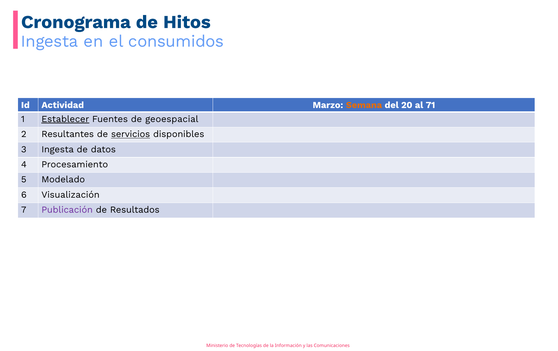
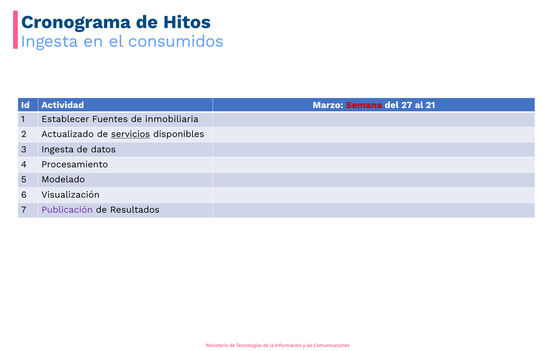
Semana colour: orange -> red (364, 105)
20: 20 -> 27 (407, 105)
71: 71 -> 21 (430, 105)
Establecer underline: present -> none (65, 119)
geoespacial: geoespacial -> inmobiliaria (172, 119)
Resultantes: Resultantes -> Actualizado (68, 134)
